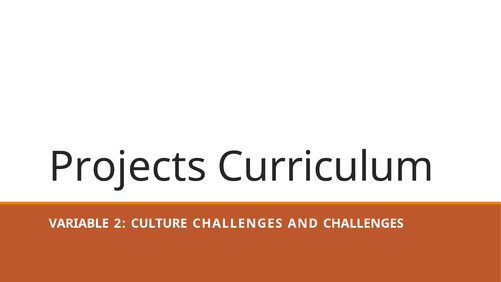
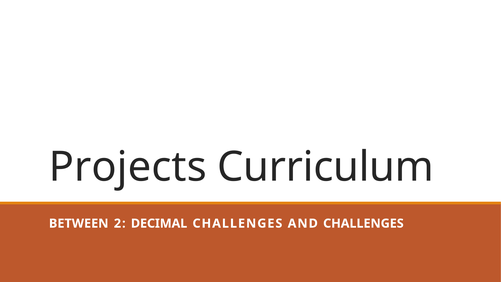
VARIABLE: VARIABLE -> BETWEEN (79, 223)
CULTURE: CULTURE -> DECIMAL (159, 223)
